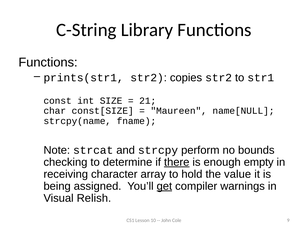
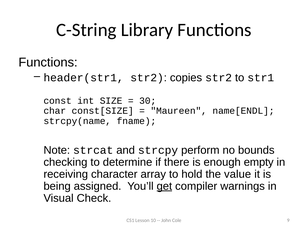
prints(str1: prints(str1 -> header(str1 (84, 78)
21: 21 -> 30 (148, 101)
name[NULL: name[NULL -> name[ENDL (243, 111)
there underline: present -> none (177, 162)
Relish: Relish -> Check (94, 198)
